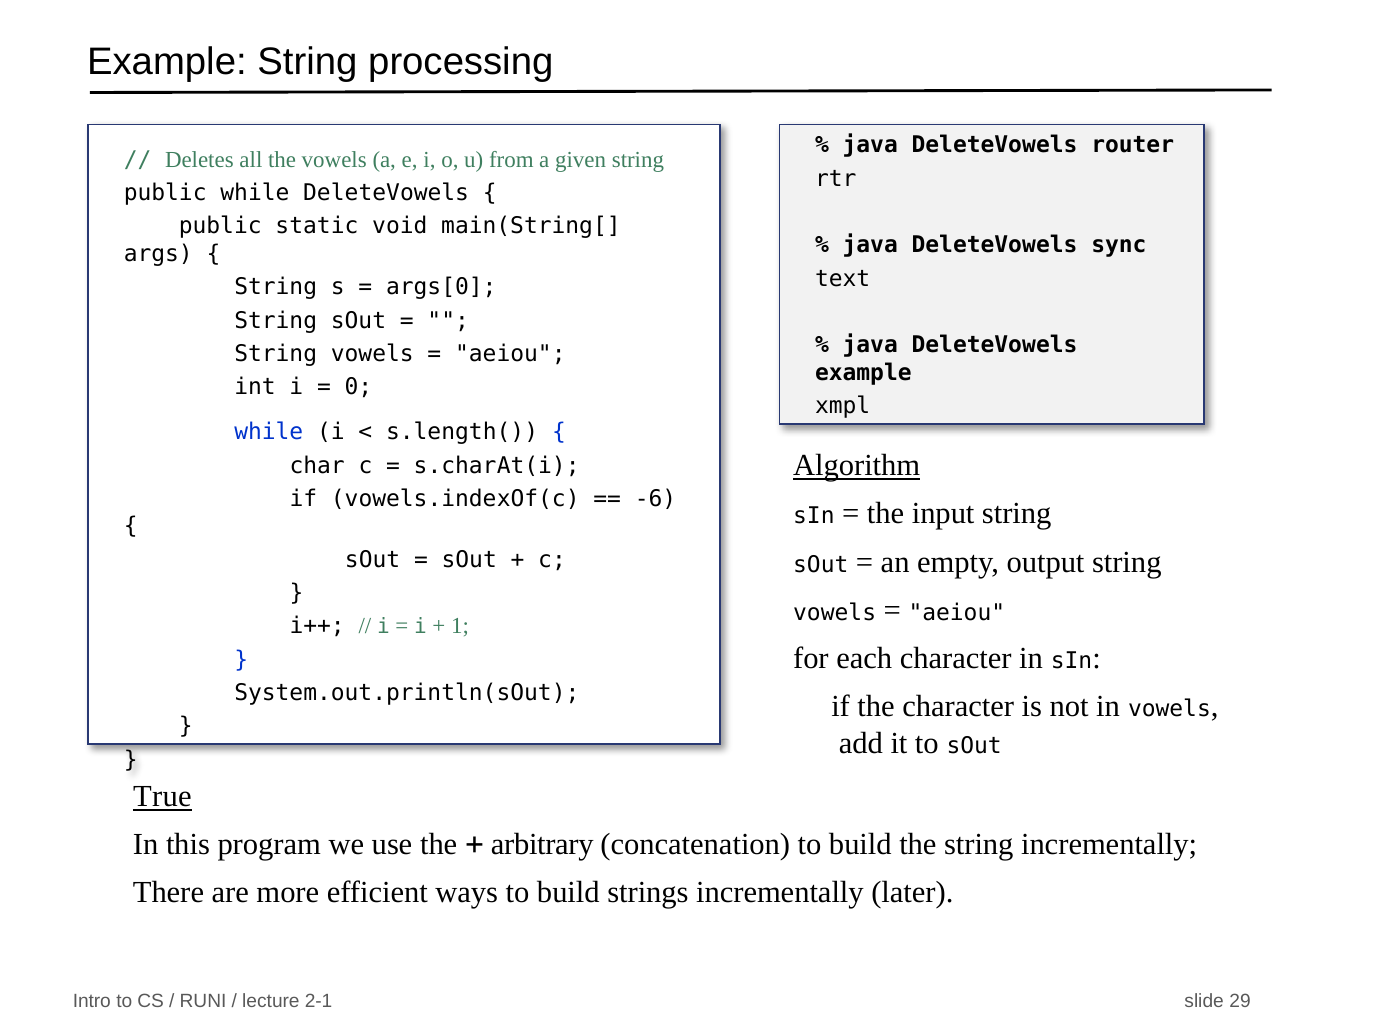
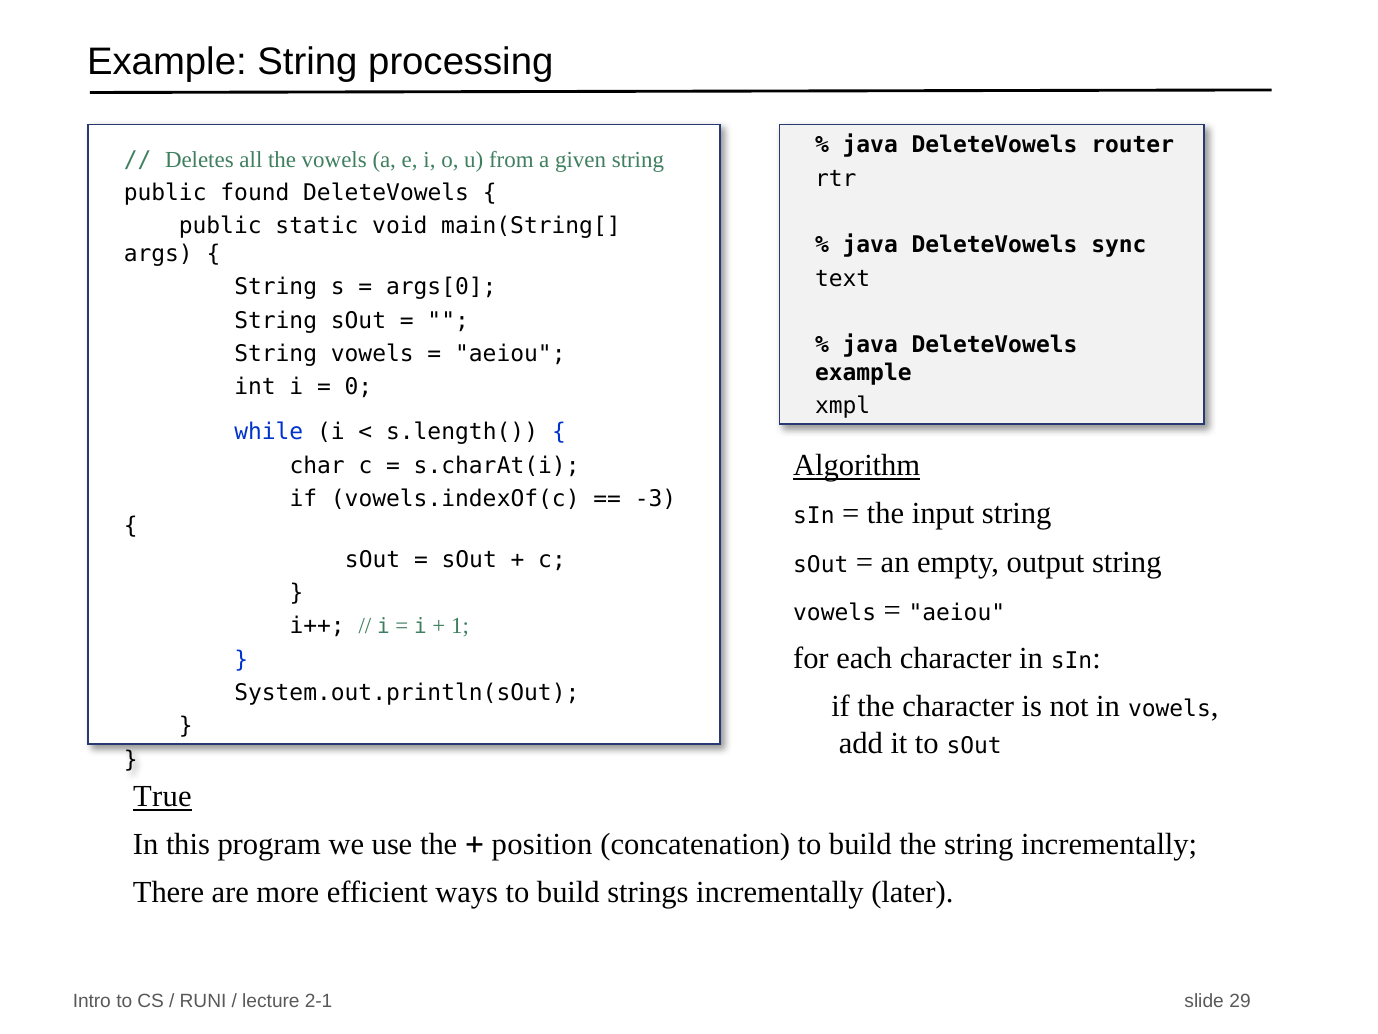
public while: while -> found (255, 193)
-6: -6 -> -3 (656, 499)
arbitrary: arbitrary -> position (542, 844)
